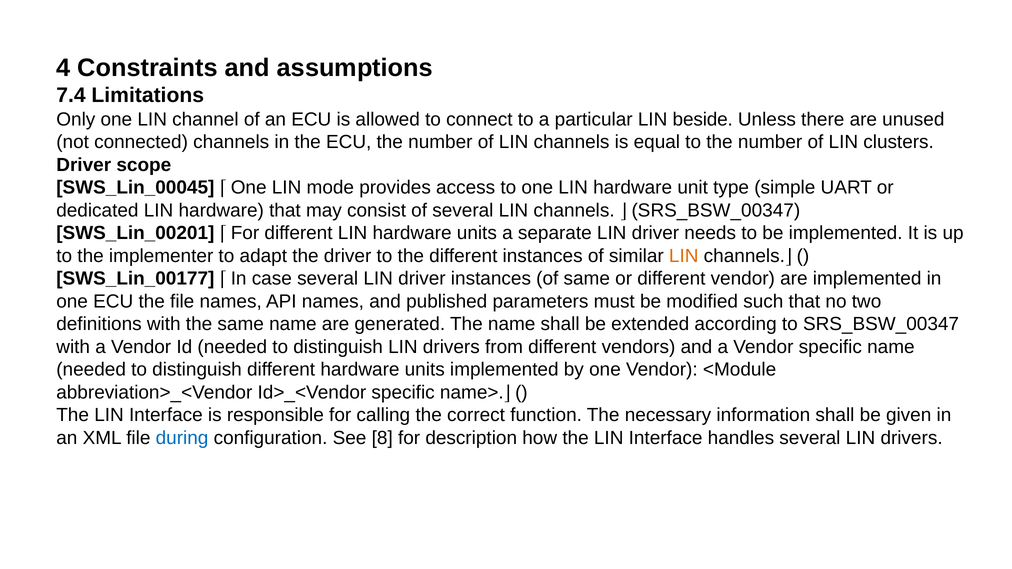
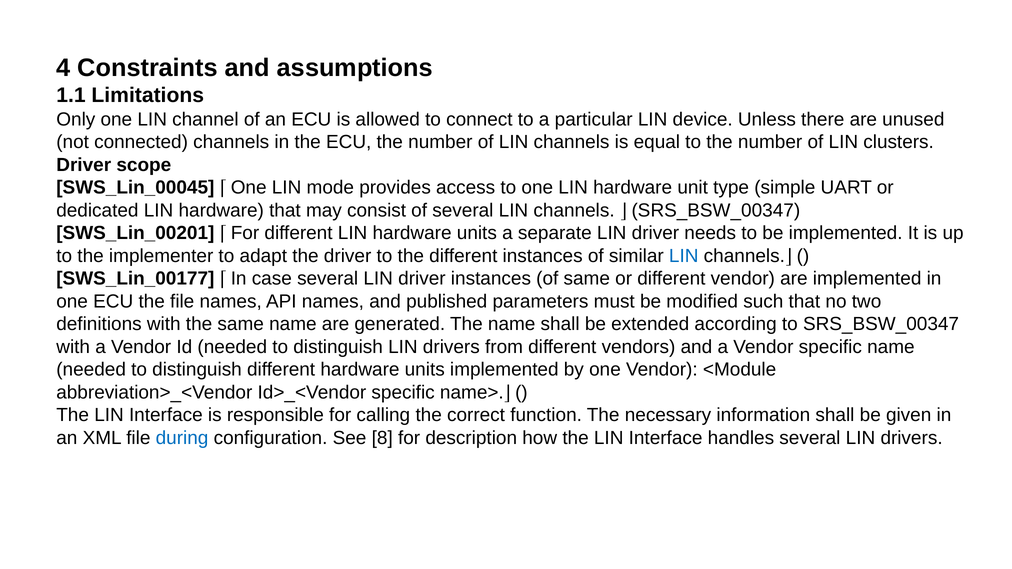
7.4: 7.4 -> 1.1 (71, 95)
beside: beside -> device (703, 119)
LIN colour: orange -> blue (684, 256)
